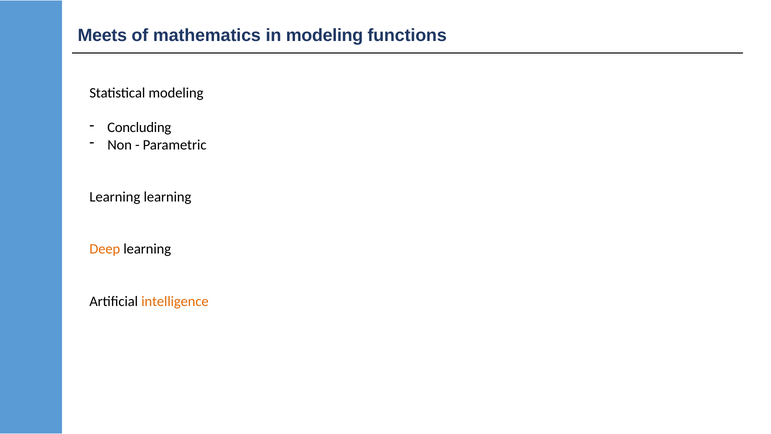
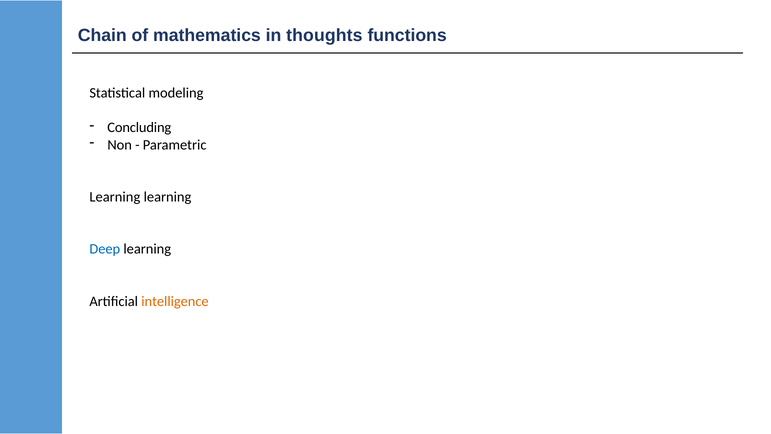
Meets: Meets -> Chain (102, 36)
in modeling: modeling -> thoughts (324, 36)
Deep colour: orange -> blue (105, 249)
